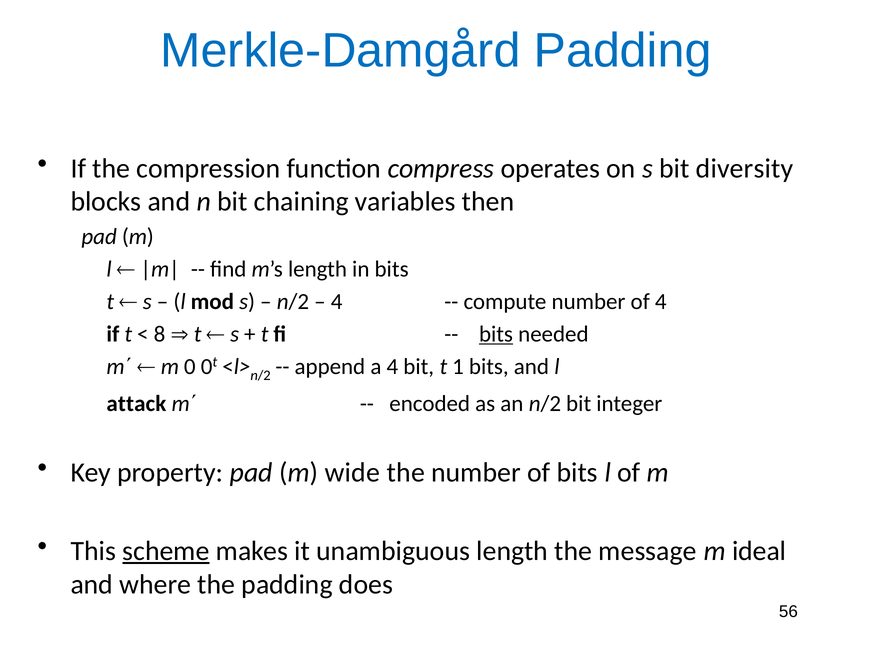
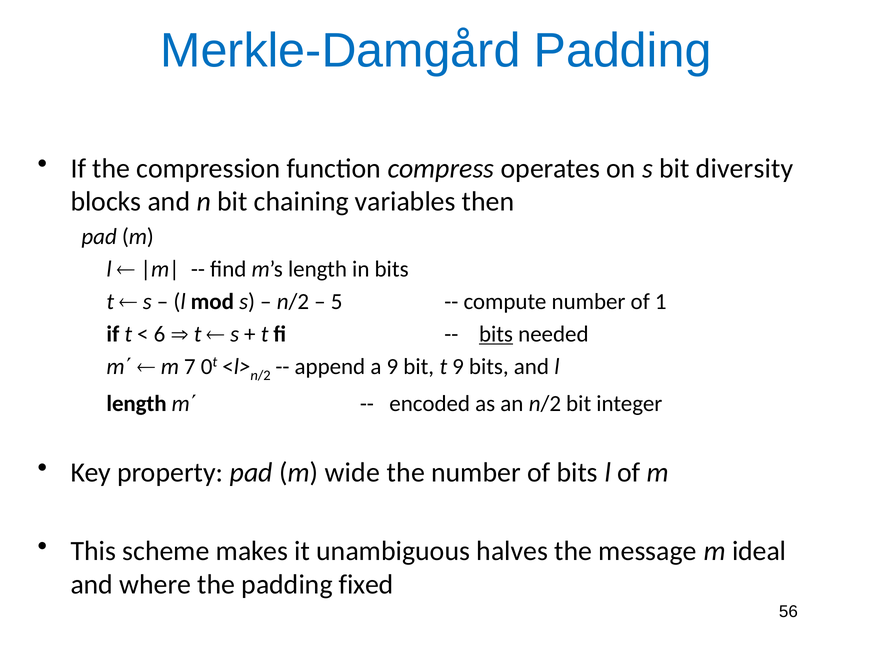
4: 4 -> 5 (337, 302)
of 4: 4 -> 1 (661, 302)
8: 8 -> 6 (160, 334)
0: 0 -> 7 (190, 367)
a 4: 4 -> 9 (392, 367)
t 1: 1 -> 9 (458, 367)
attack: attack -> length (137, 404)
scheme underline: present -> none (166, 551)
unambiguous length: length -> halves (512, 551)
does: does -> fixed (366, 584)
